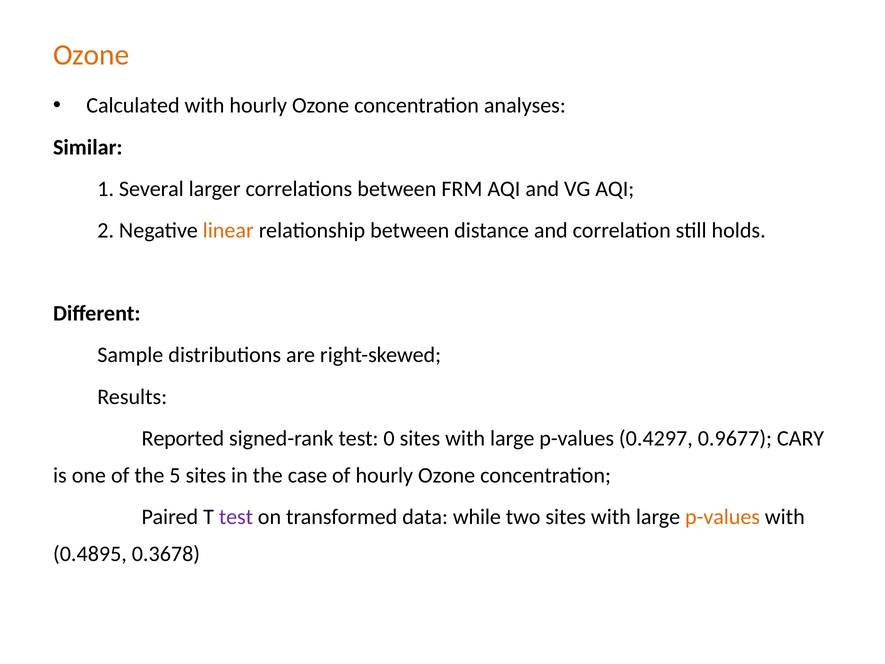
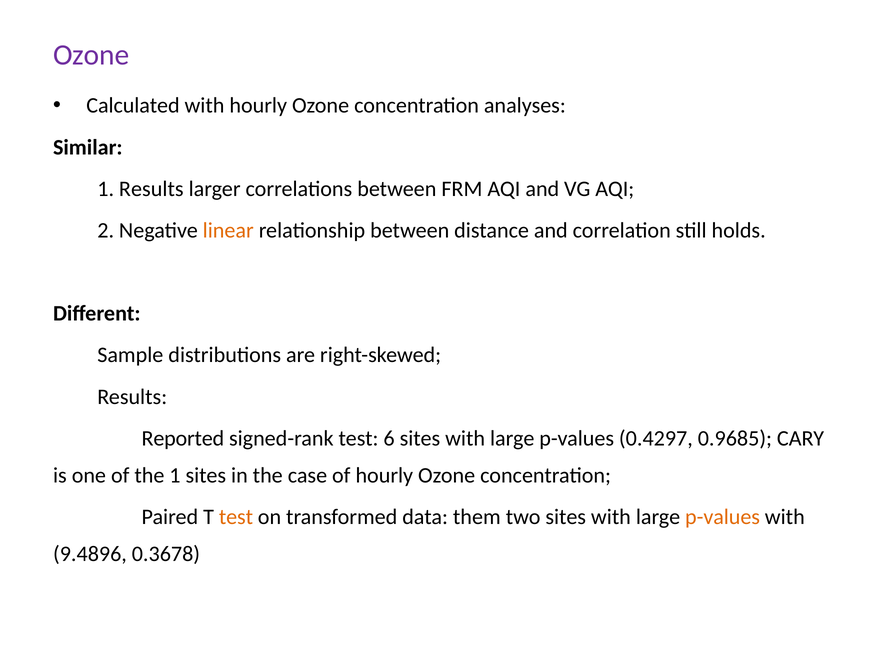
Ozone colour: orange -> purple (91, 55)
1 Several: Several -> Results (151, 189)
0: 0 -> 6 (389, 438)
0.9677: 0.9677 -> 0.9685 (735, 438)
the 5: 5 -> 1 (175, 475)
test colour: purple -> orange (236, 517)
while: while -> them (477, 517)
0.4895: 0.4895 -> 9.4896 (90, 554)
